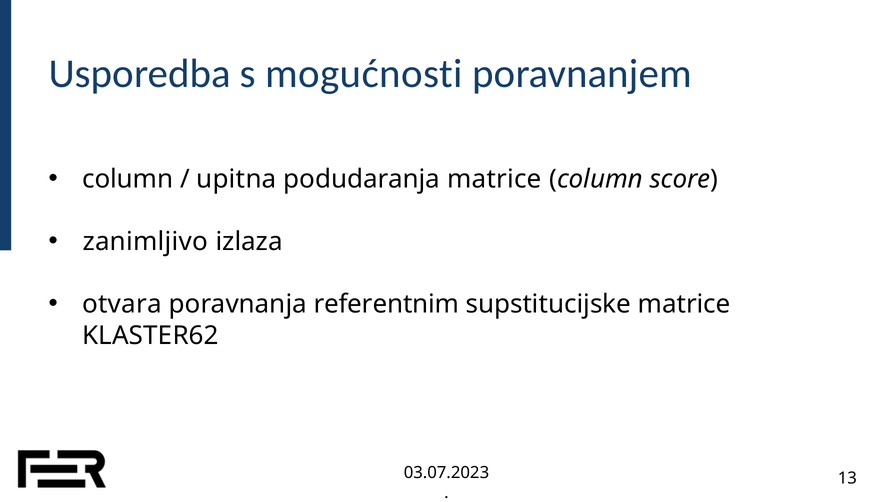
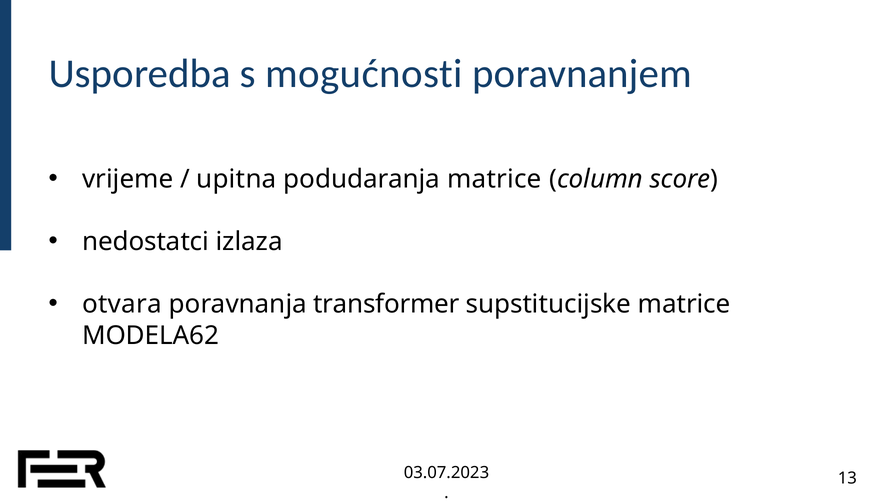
column: column -> vrijeme (128, 179)
zanimljivo: zanimljivo -> nedostatci (146, 242)
referentnim: referentnim -> transformer (386, 304)
KLASTER62: KLASTER62 -> MODELA62 (151, 336)
